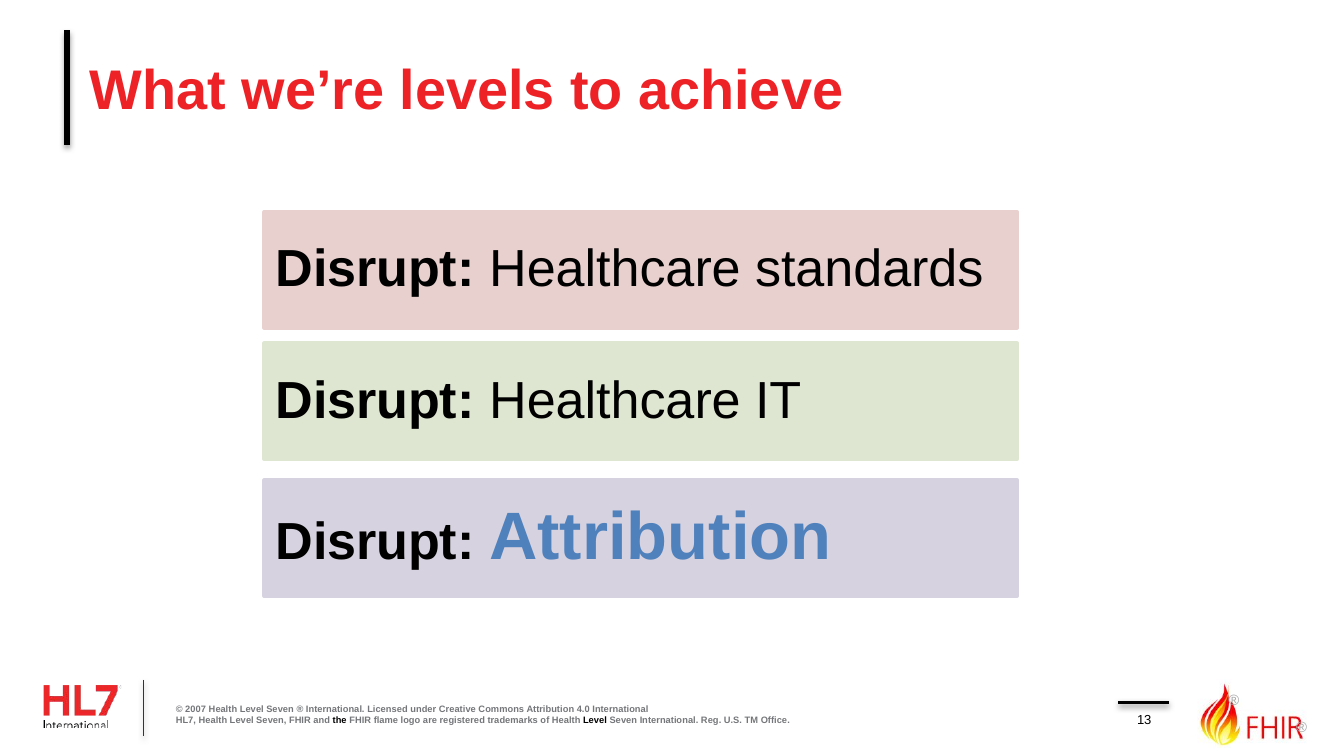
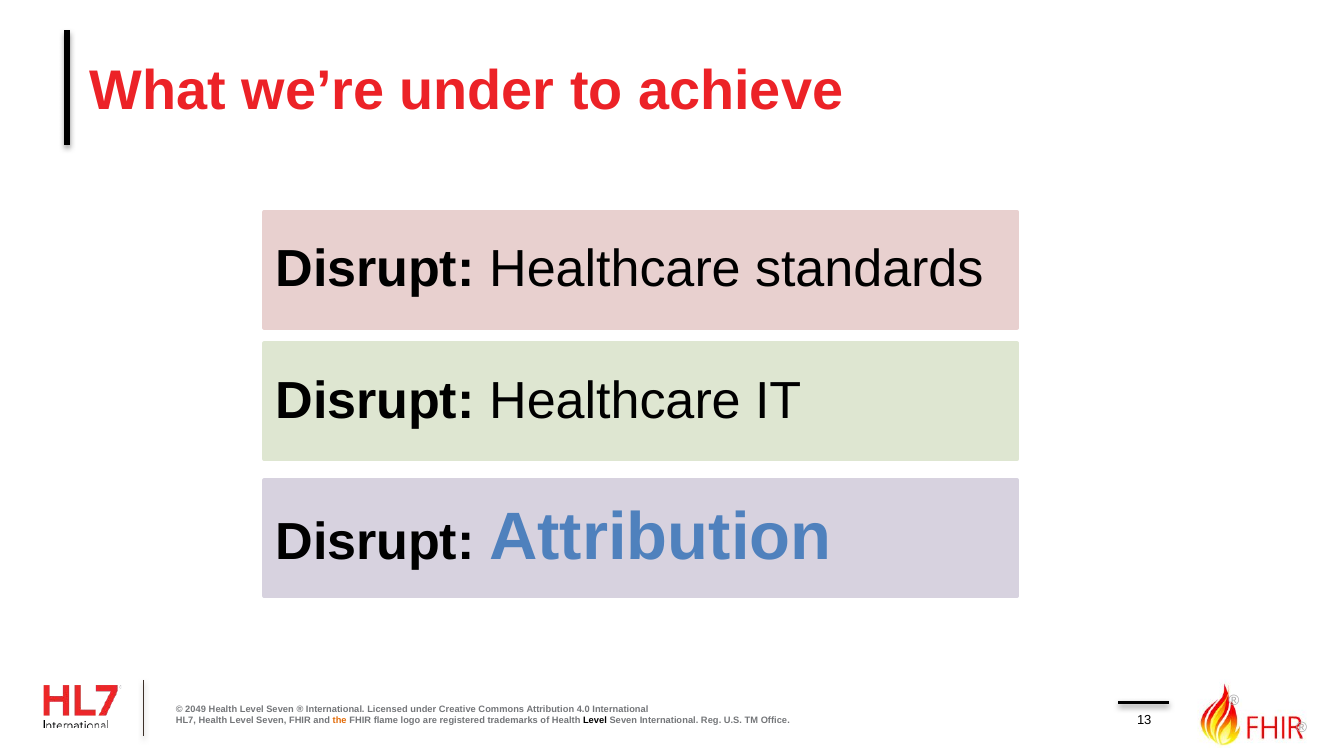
we’re levels: levels -> under (477, 91)
2007: 2007 -> 2049 (196, 710)
the colour: black -> orange (340, 721)
